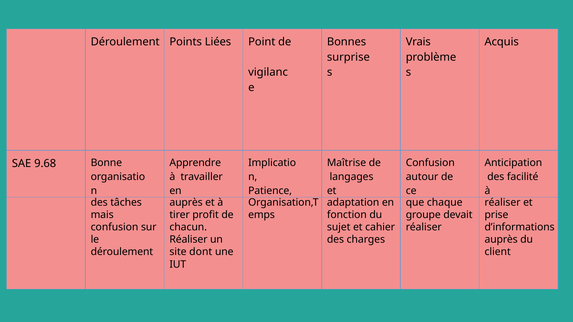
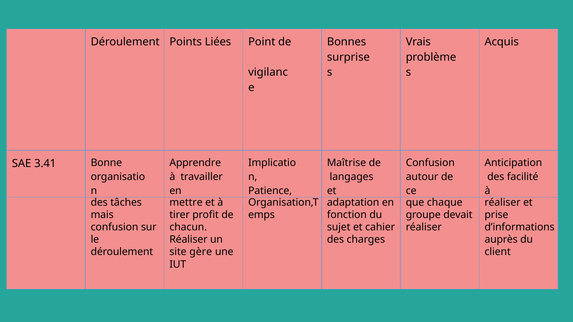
9.68: 9.68 -> 3.41 (45, 164)
tâches auprès: auprès -> mettre (186, 203)
dont: dont -> gère (201, 252)
